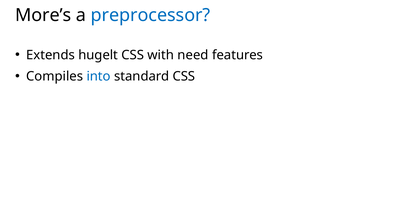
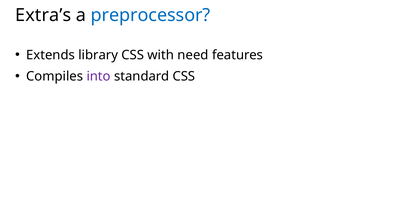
More’s: More’s -> Extra’s (43, 15)
hugelt: hugelt -> library (98, 55)
into colour: blue -> purple (99, 76)
